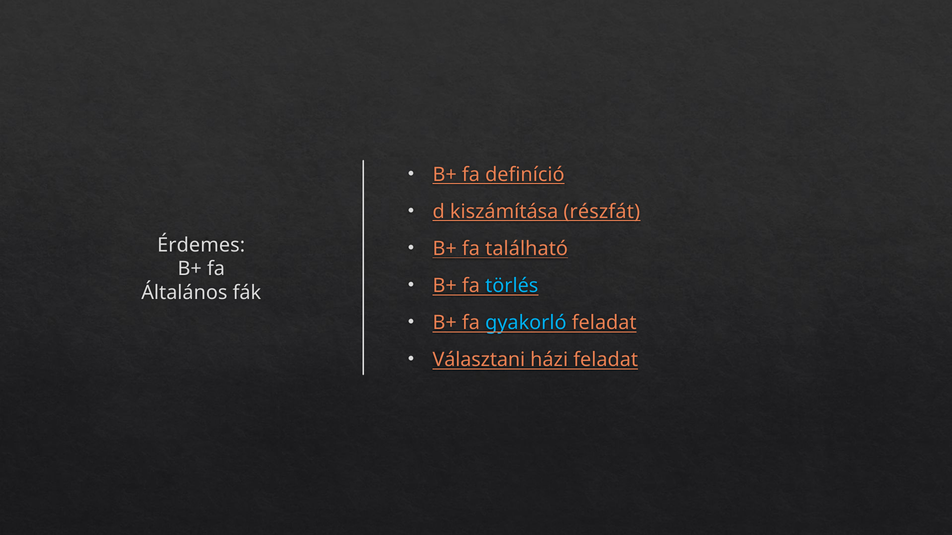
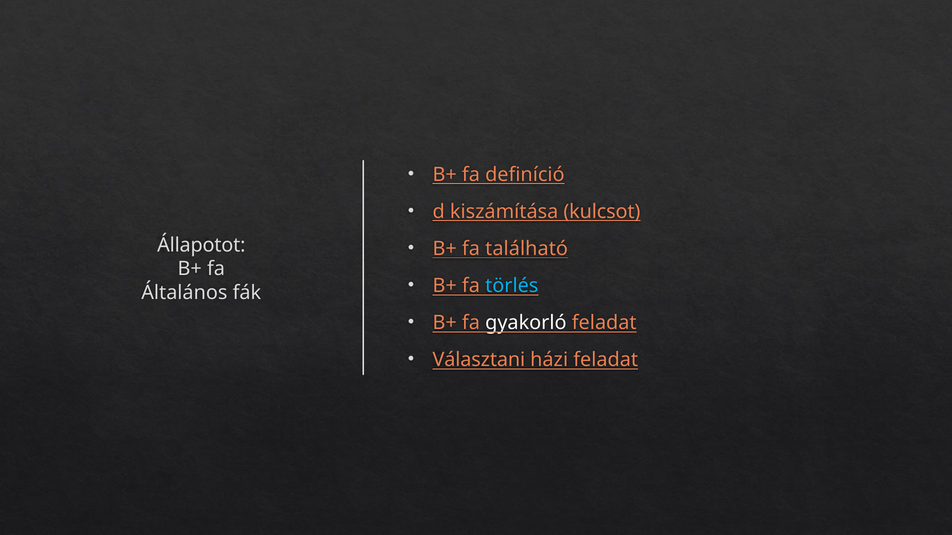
részfát: részfát -> kulcsot (602, 212)
Érdemes: Érdemes -> Állapotot (201, 245)
gyakorló colour: light blue -> white (526, 323)
